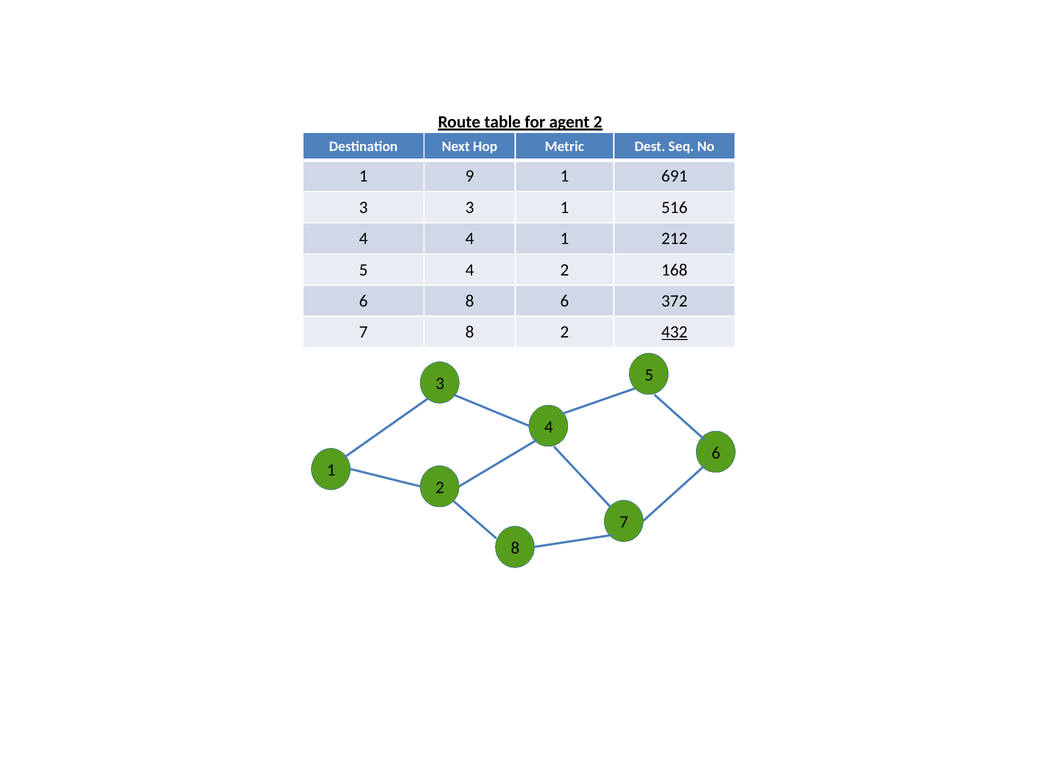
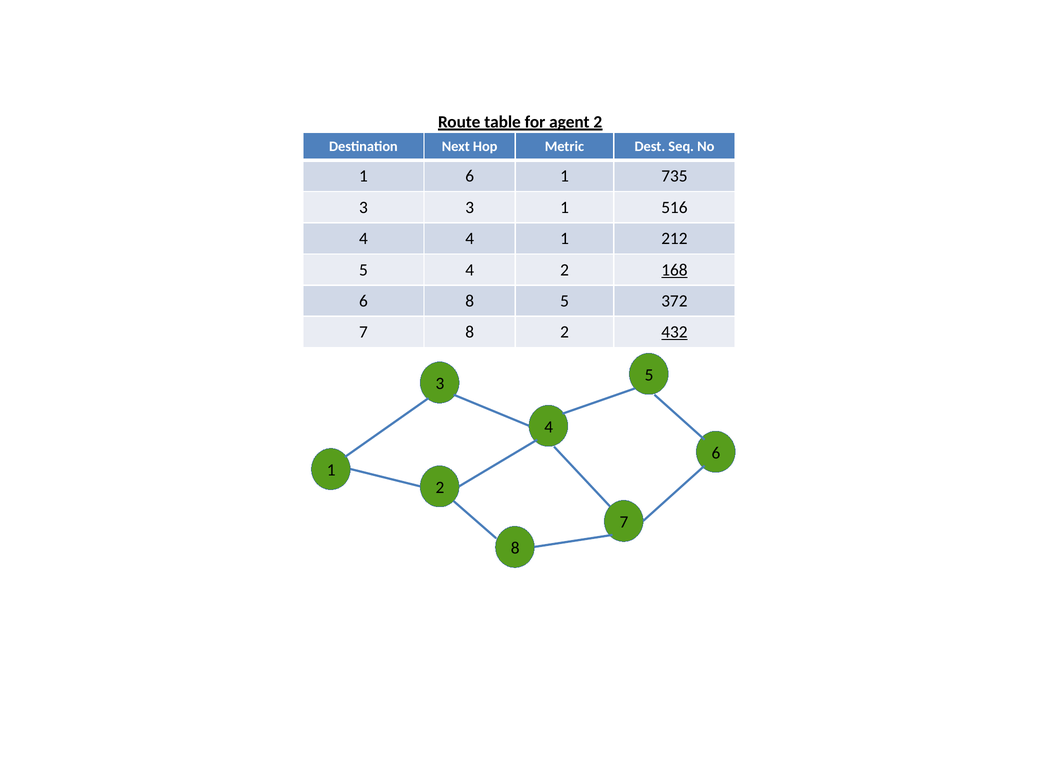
1 9: 9 -> 6 (470, 176)
691: 691 -> 735 (674, 176)
168 underline: none -> present (674, 270)
8 6: 6 -> 5 (565, 301)
